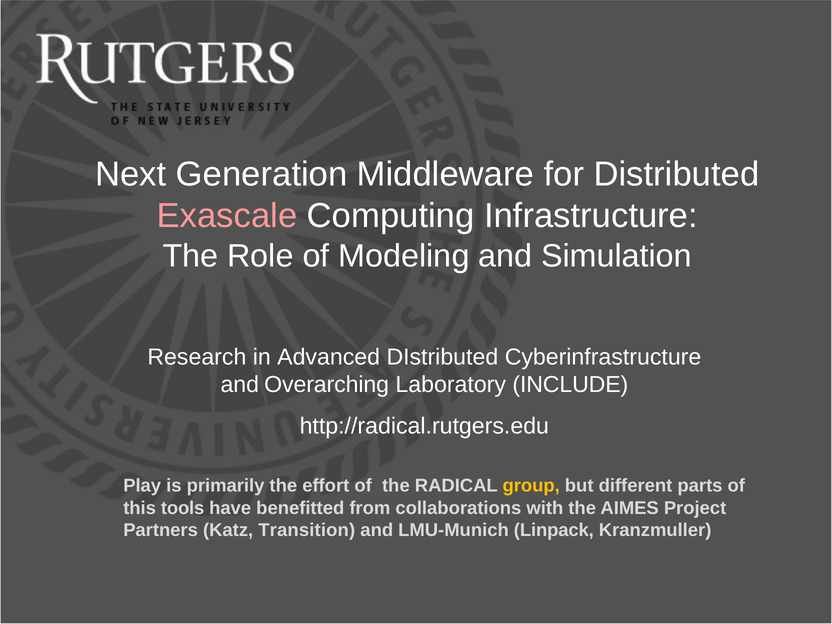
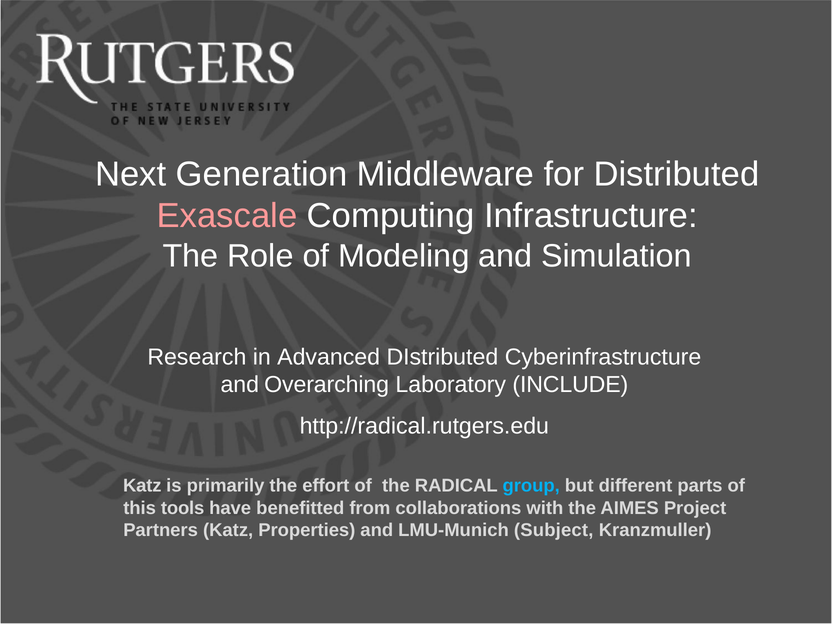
Play: Play -> Katz (142, 486)
group colour: yellow -> light blue (531, 486)
Transition: Transition -> Properties (307, 530)
Linpack: Linpack -> Subject (554, 530)
